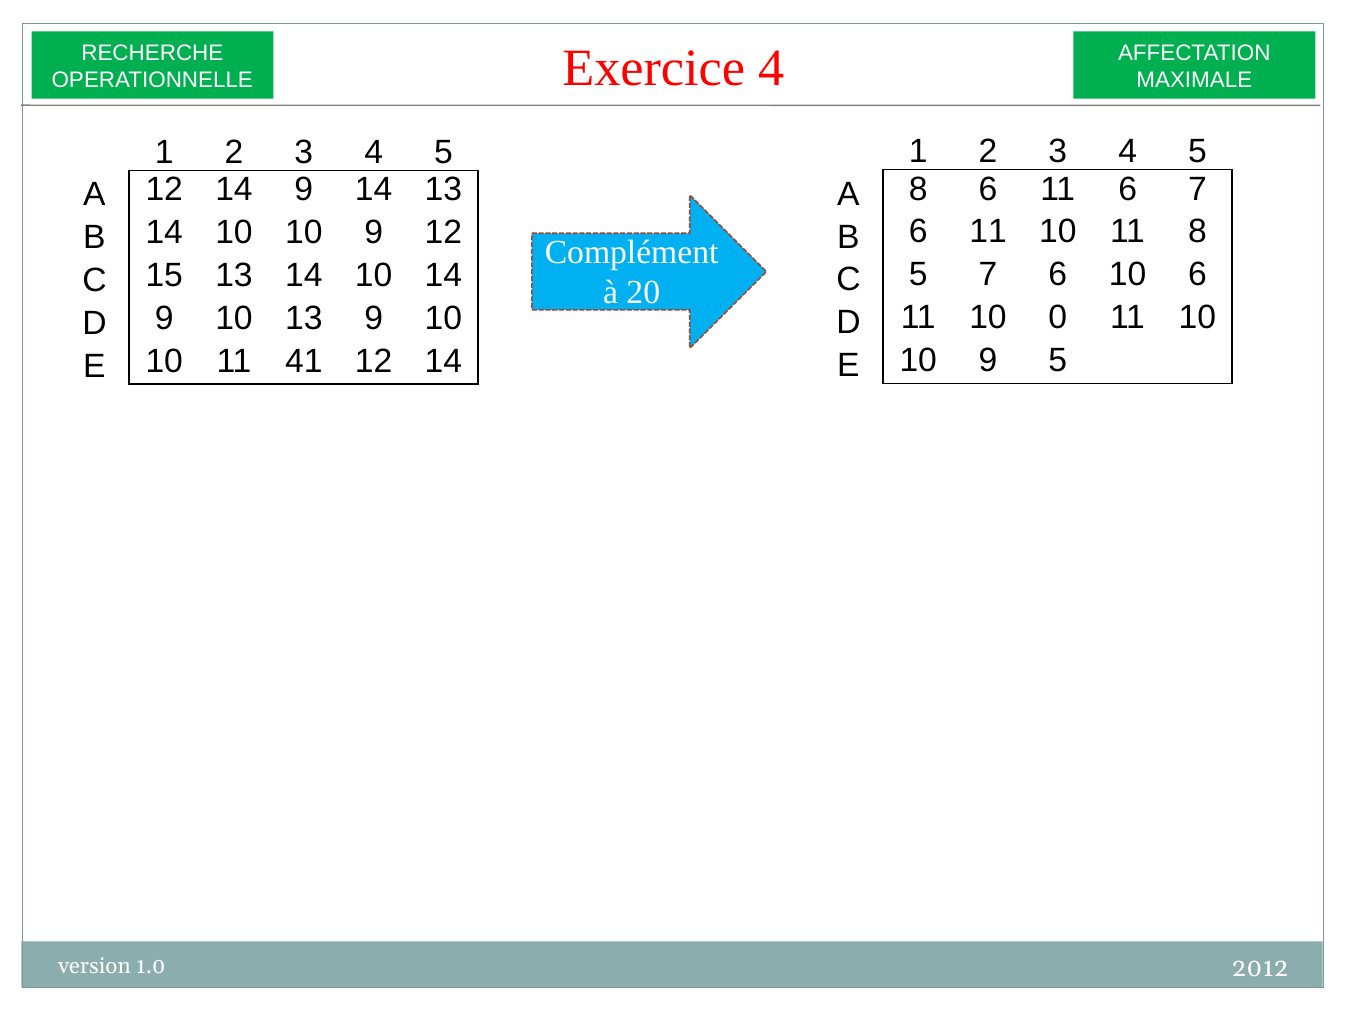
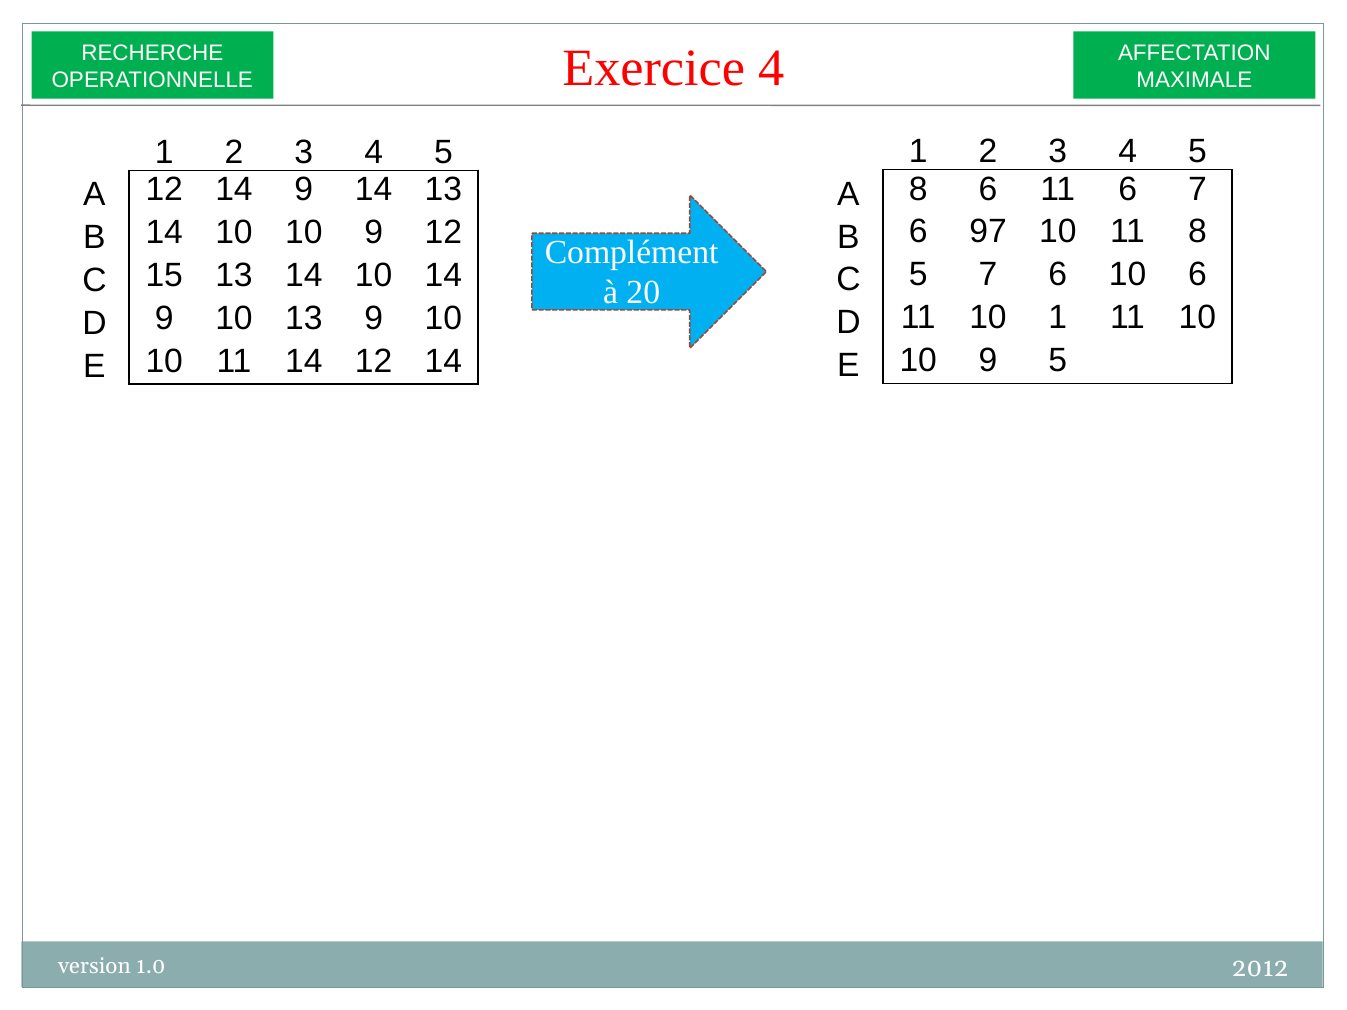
B 6 11: 11 -> 97 (988, 232)
10 0: 0 -> 1 (1058, 317)
11 41: 41 -> 14 (304, 361)
